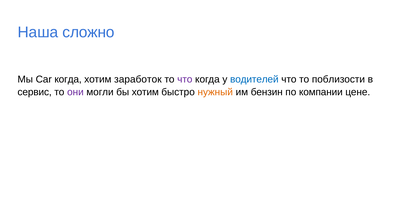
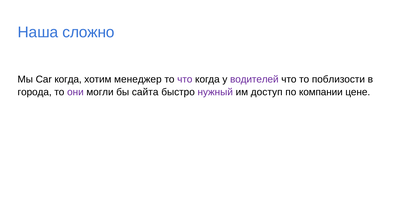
заработок: заработок -> менеджер (138, 79)
водителей colour: blue -> purple (254, 79)
сервис: сервис -> города (35, 92)
бы хотим: хотим -> сайта (145, 92)
нужный colour: orange -> purple (215, 92)
бензин: бензин -> доступ (267, 92)
